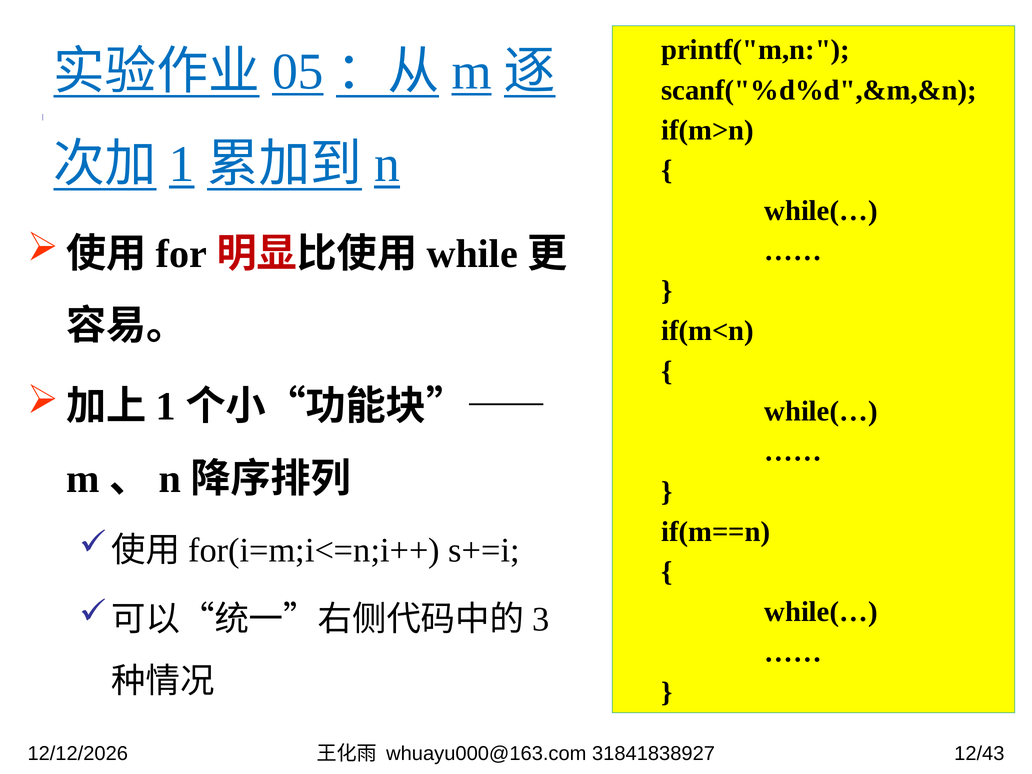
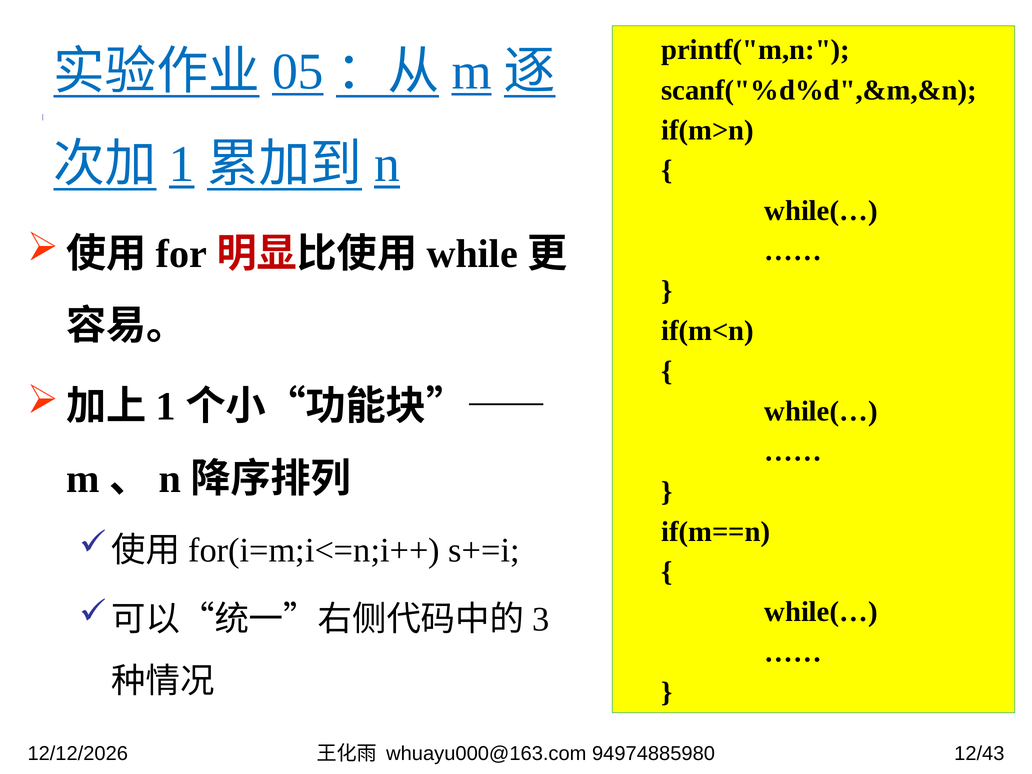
31841838927: 31841838927 -> 94974885980 (654, 754)
